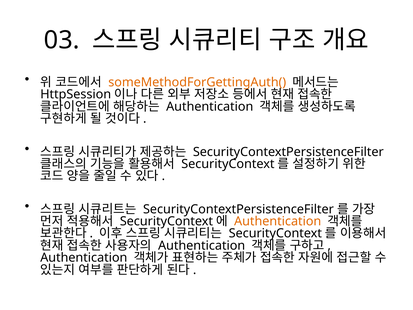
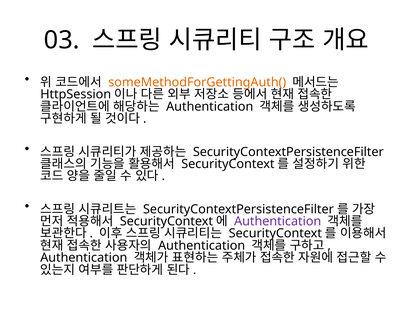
Authentication colour: orange -> purple (278, 221)
